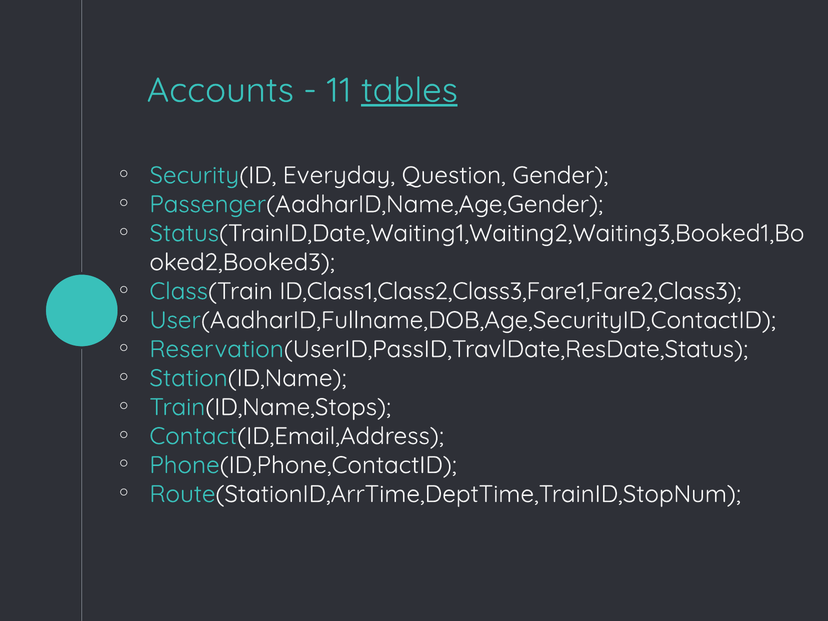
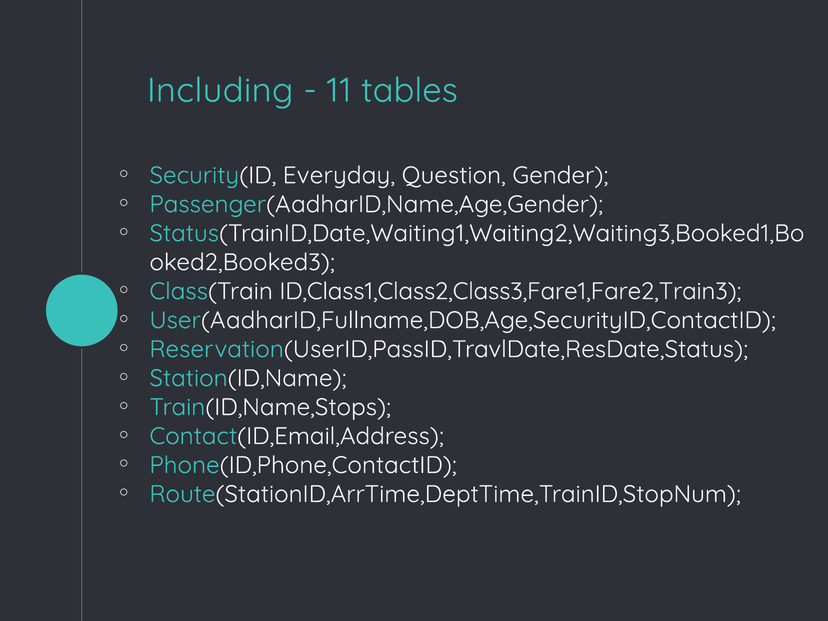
Accounts: Accounts -> Including (220, 90)
tables underline: present -> none (409, 90)
ID,Class1,Class2,Class3,Fare1,Fare2,Class3: ID,Class1,Class2,Class3,Fare1,Fare2,Class3 -> ID,Class1,Class2,Class3,Fare1,Fare2,Train3 (510, 291)
